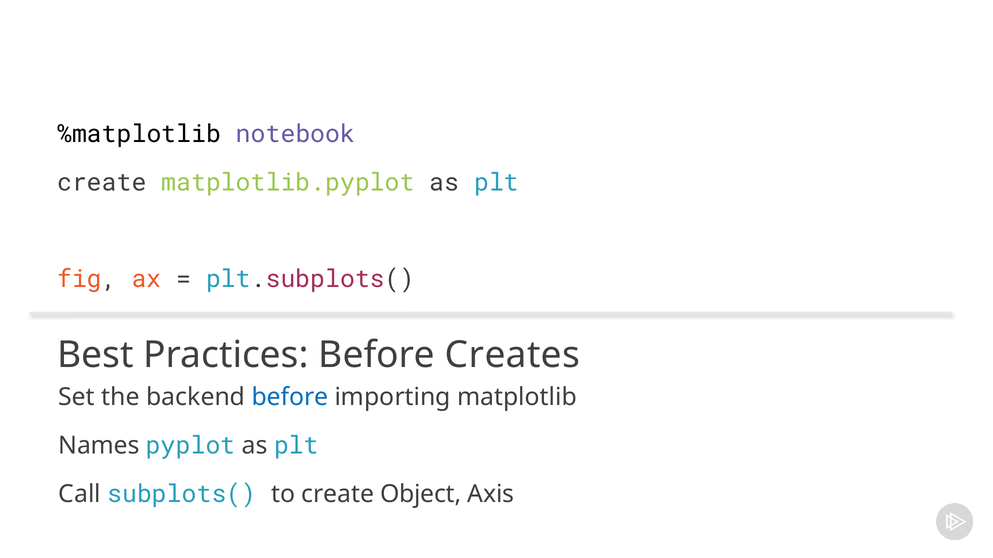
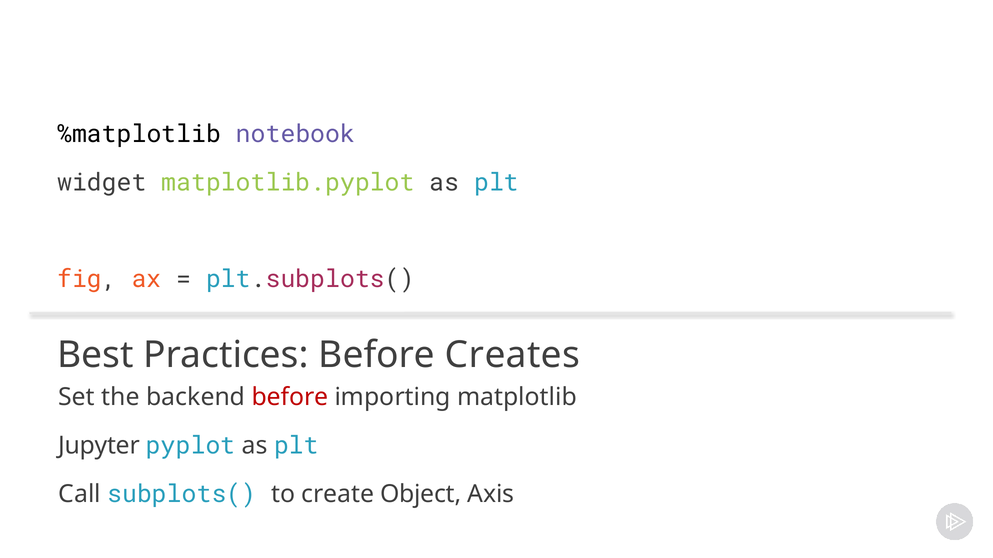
create: create -> widget (102, 183)
before colour: blue -> red (290, 398)
Names: Names -> Jupyter (99, 446)
